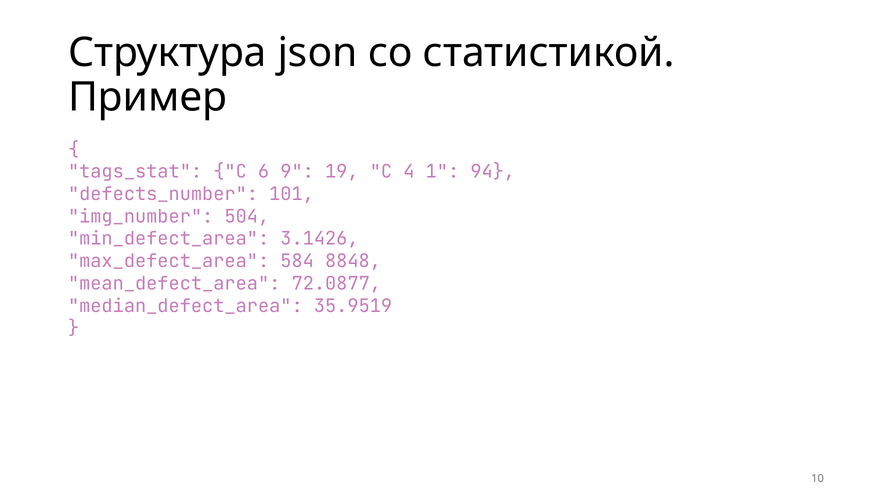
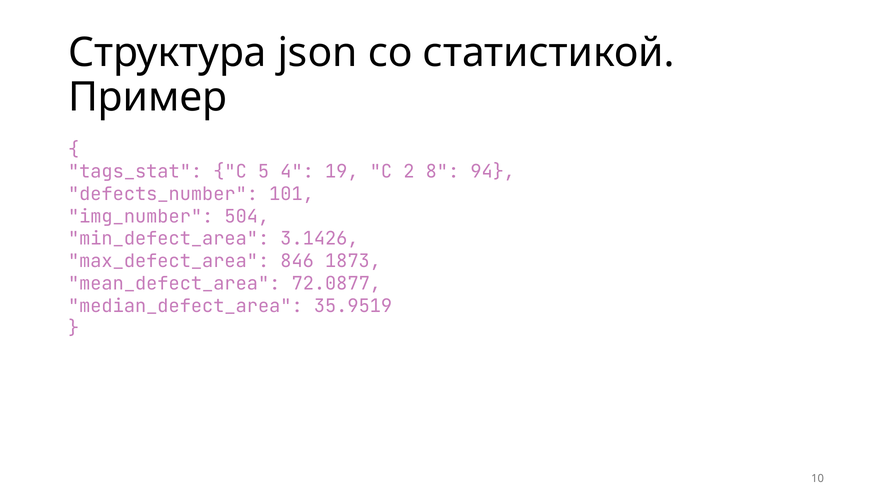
C.6.9: C.6.9 -> C.5.4 (264, 172)
C.4.1: C.4.1 -> C.2.8 (414, 172)
584.8848: 584.8848 -> 846.1873 (331, 261)
